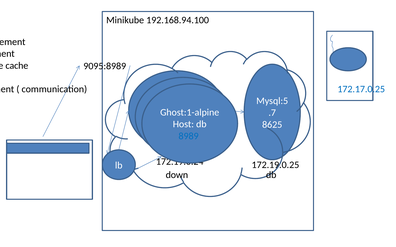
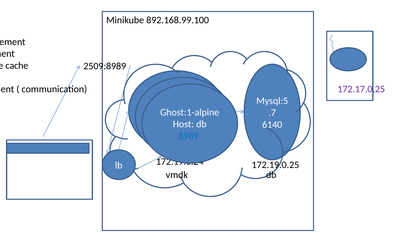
192.168.94.100: 192.168.94.100 -> 892.168.99.100 (178, 20)
9095:8989: 9095:8989 -> 2509:8989 (105, 66)
172.17.0.25 colour: blue -> purple (361, 89)
8625: 8625 -> 6140 (272, 125)
down: down -> vmdk (177, 175)
